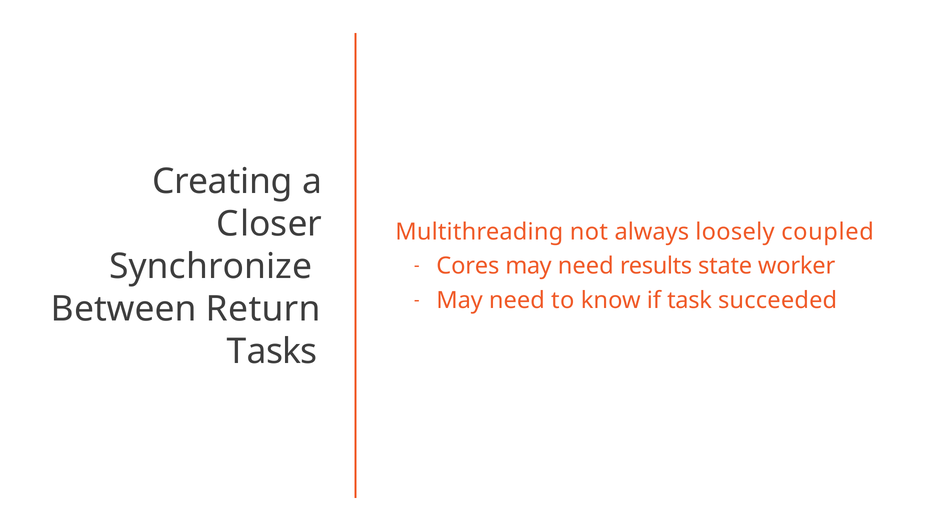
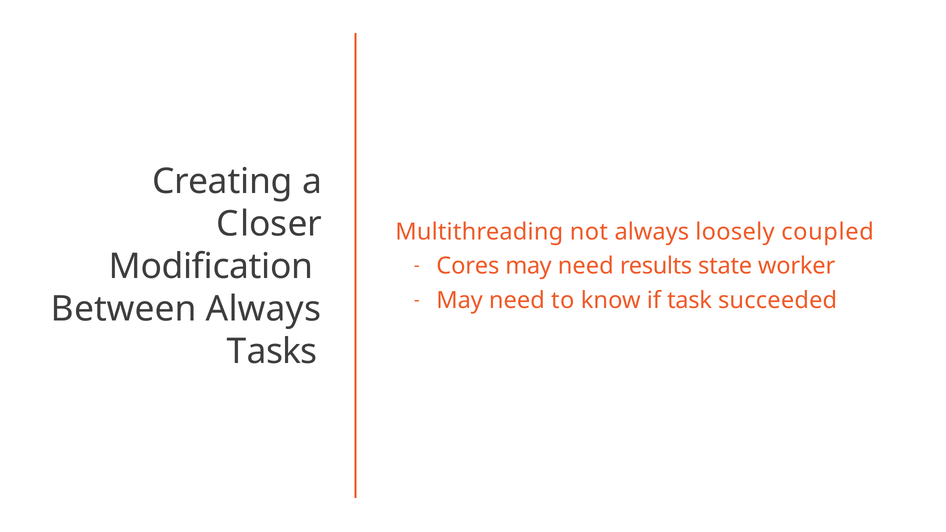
Synchronize: Synchronize -> Modification (211, 267)
Between Return: Return -> Always (263, 309)
